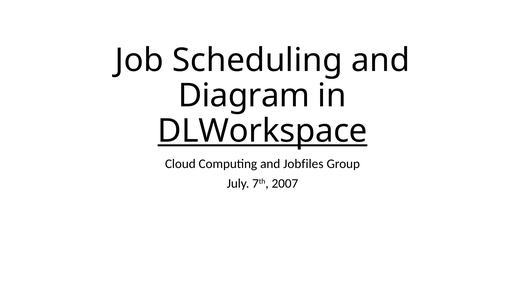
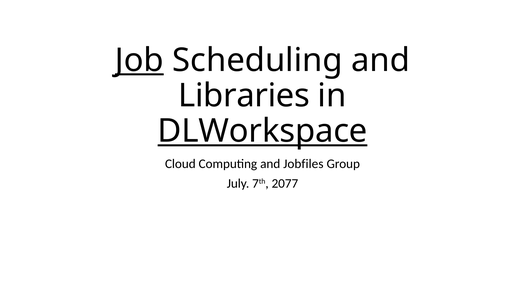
Job underline: none -> present (139, 60)
Diagram: Diagram -> Libraries (244, 96)
2007: 2007 -> 2077 (285, 184)
